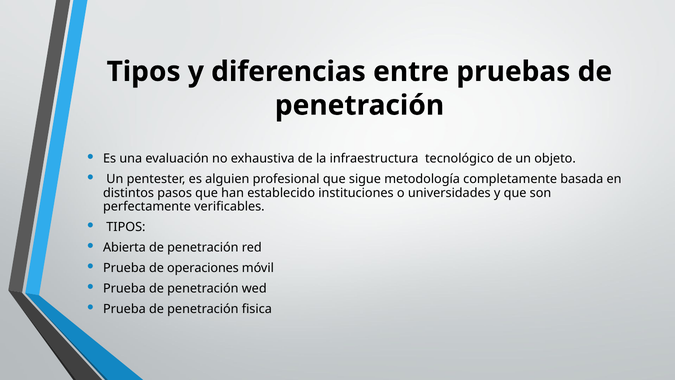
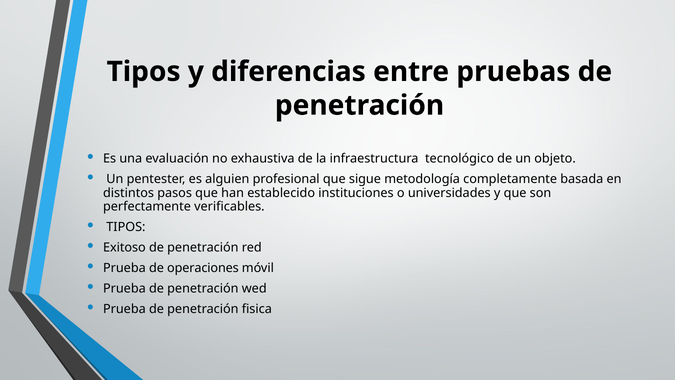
Abierta: Abierta -> Exitoso (124, 247)
